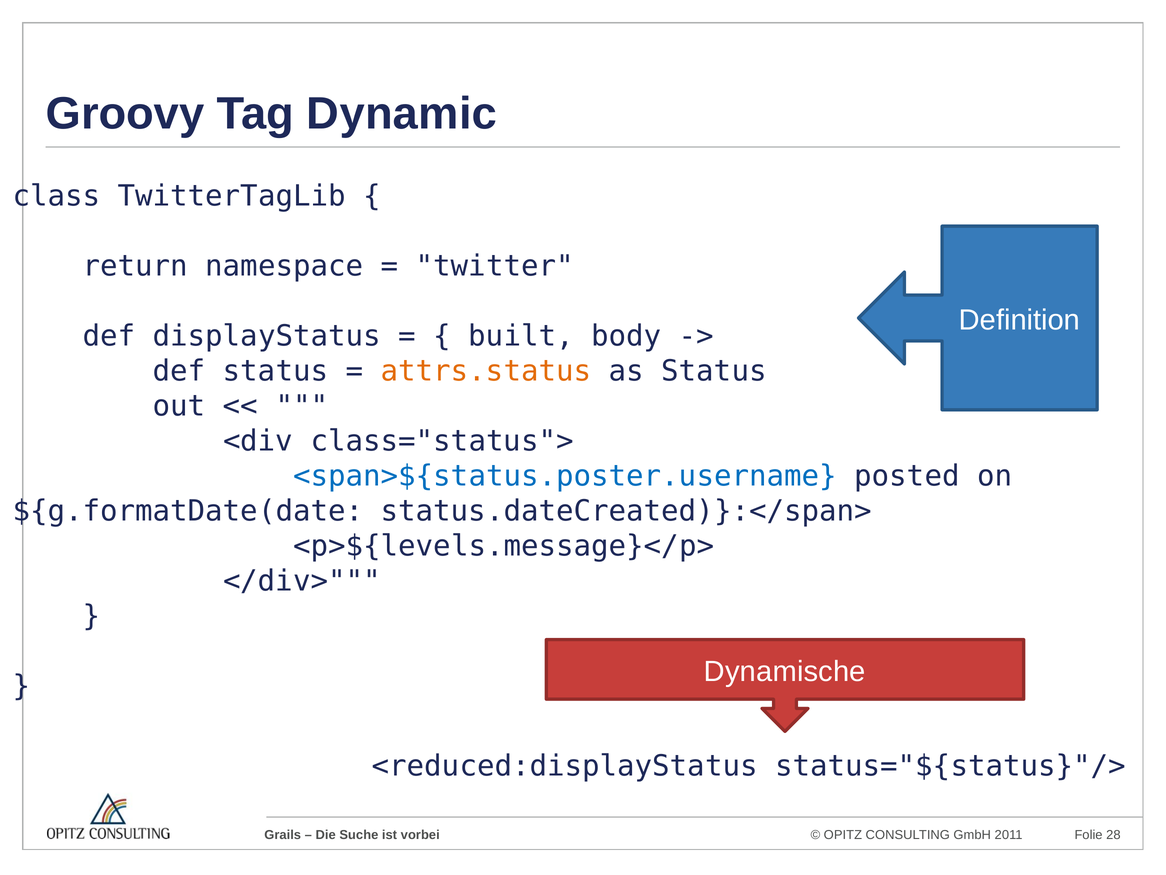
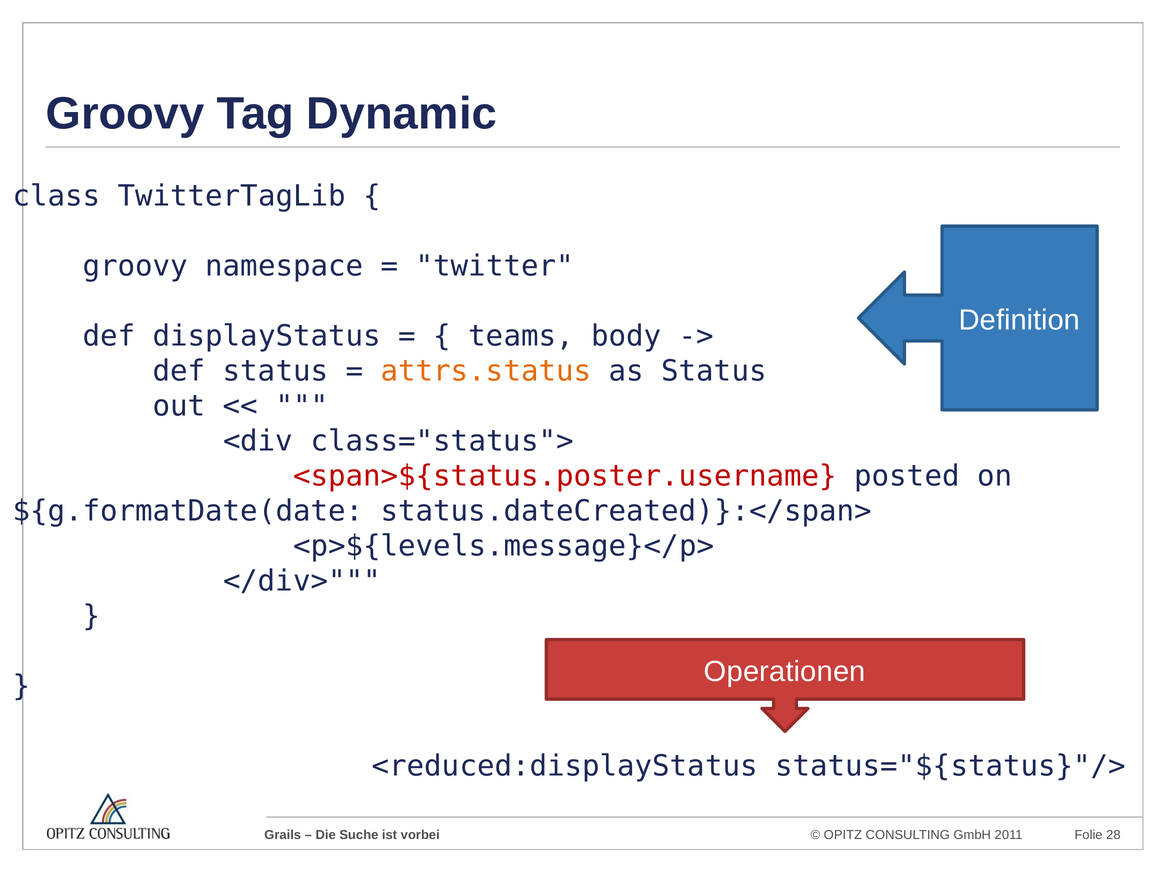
return: return -> groovy (135, 266)
built: built -> teams (521, 336)
<span>${status.poster.username colour: blue -> red (565, 476)
Dynamische: Dynamische -> Operationen (785, 671)
